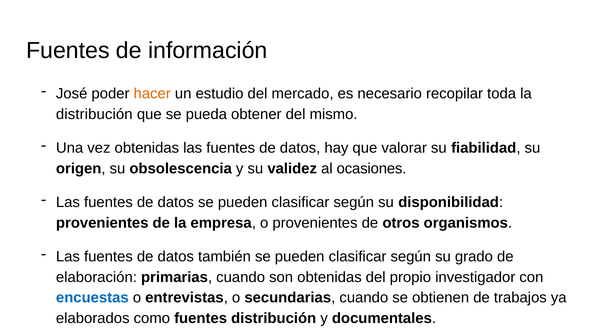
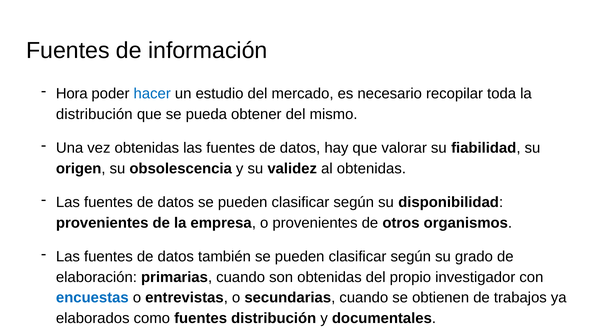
José: José -> Hora (72, 94)
hacer colour: orange -> blue (152, 94)
al ocasiones: ocasiones -> obtenidas (371, 168)
